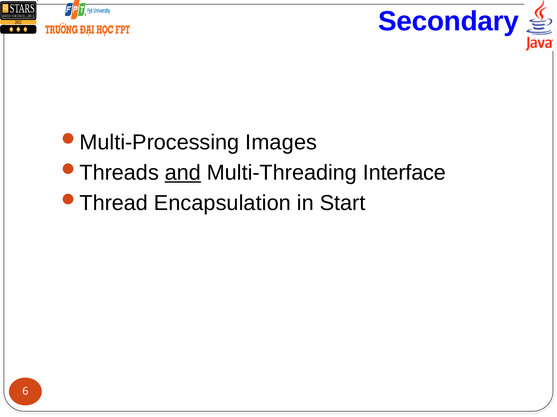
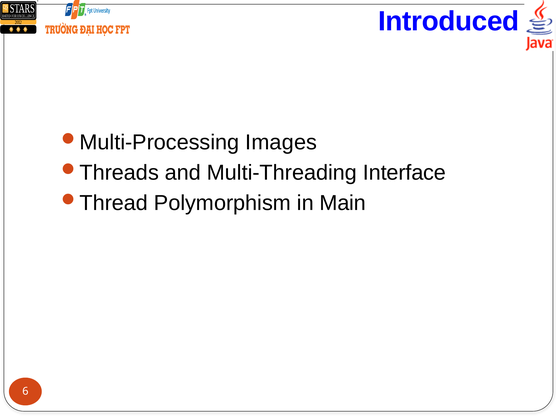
Secondary: Secondary -> Introduced (449, 21)
and underline: present -> none (183, 173)
Encapsulation: Encapsulation -> Polymorphism (222, 203)
Start: Start -> Main (343, 203)
